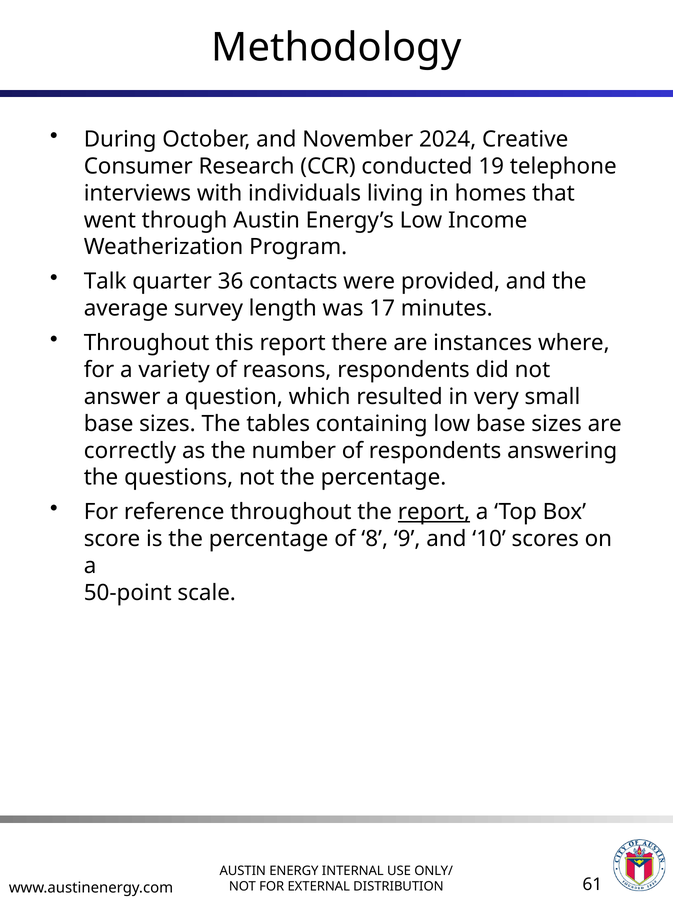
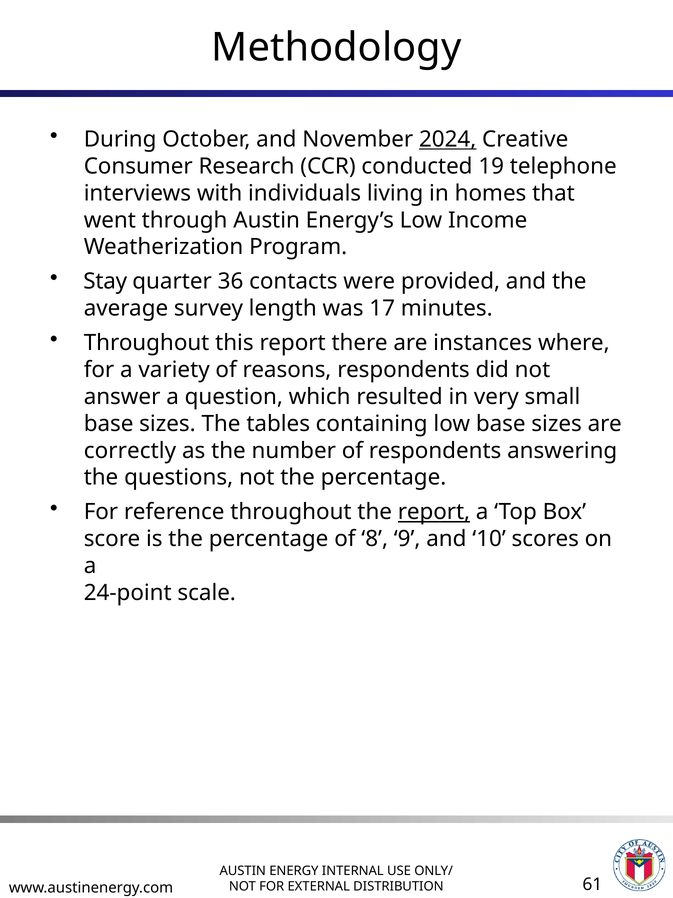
2024 underline: none -> present (448, 139)
Talk: Talk -> Stay (105, 281)
50-point: 50-point -> 24-point (128, 592)
